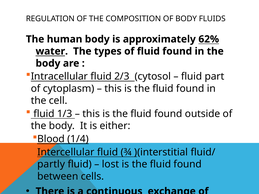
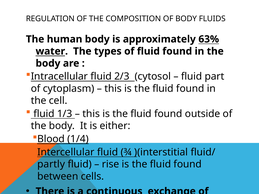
62%: 62% -> 63% (209, 39)
lost: lost -> rise (111, 164)
